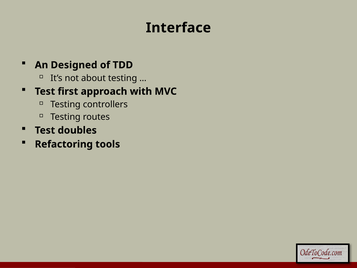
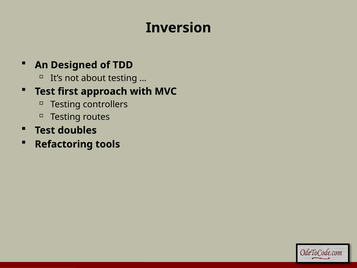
Interface: Interface -> Inversion (179, 28)
